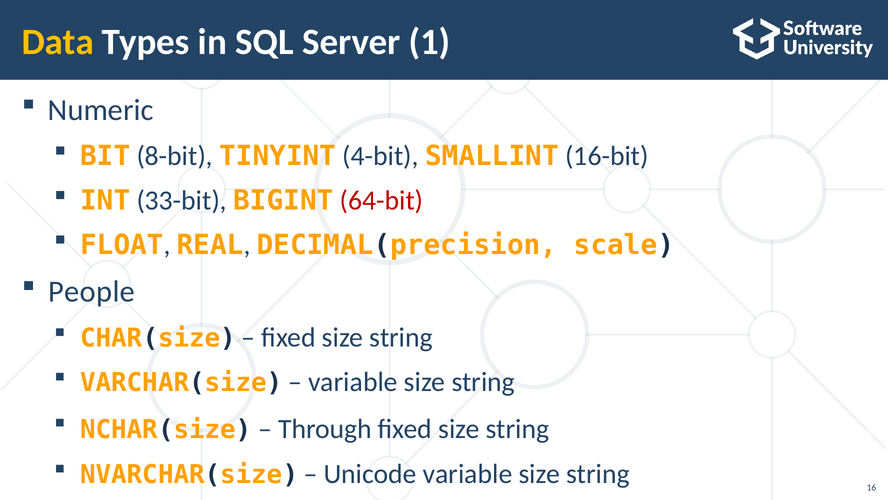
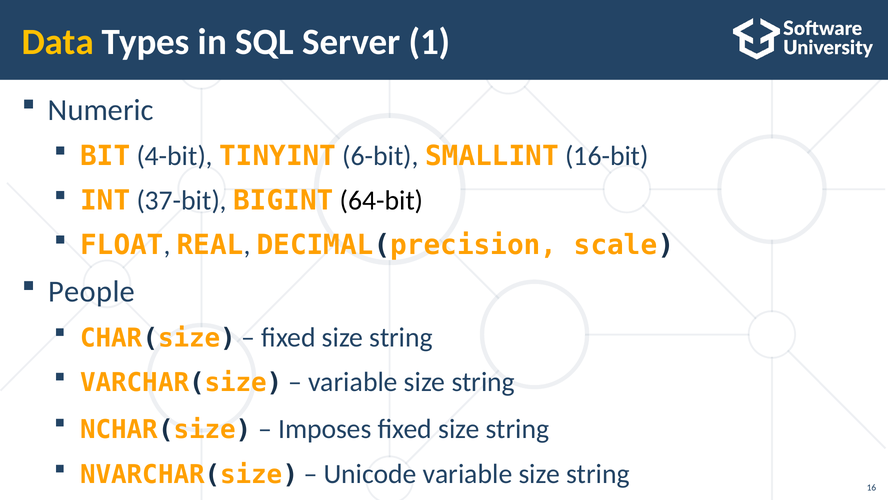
8-bit: 8-bit -> 4-bit (175, 156)
4-bit: 4-bit -> 6-bit (381, 156)
33-bit: 33-bit -> 37-bit (182, 201)
64-bit colour: red -> black (381, 201)
Through: Through -> Imposes (325, 429)
